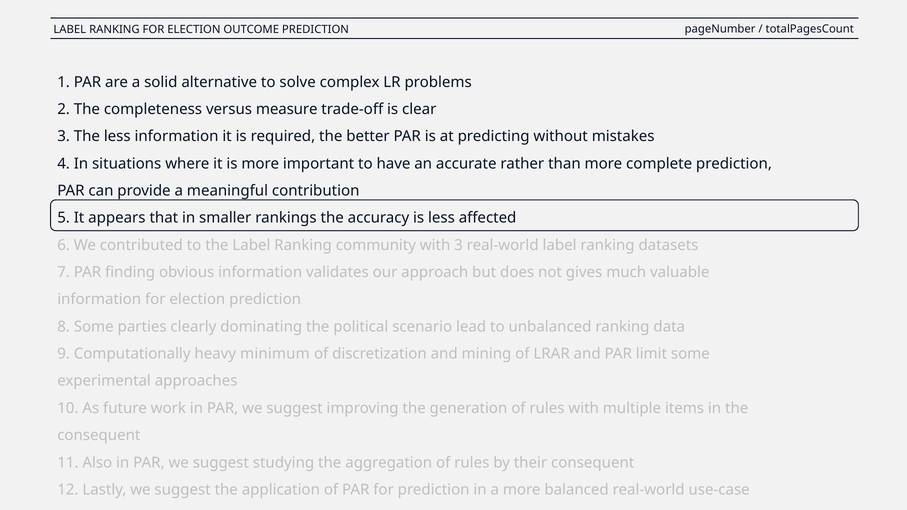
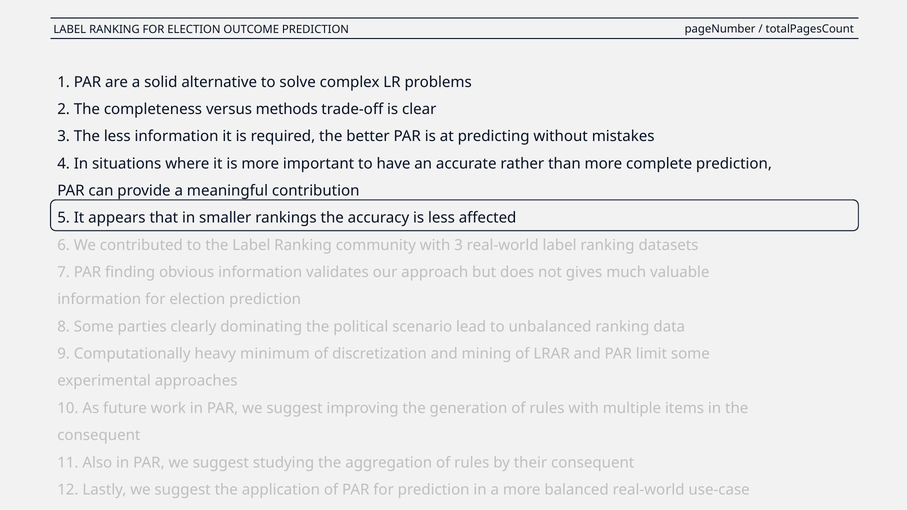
measure: measure -> methods (287, 109)
